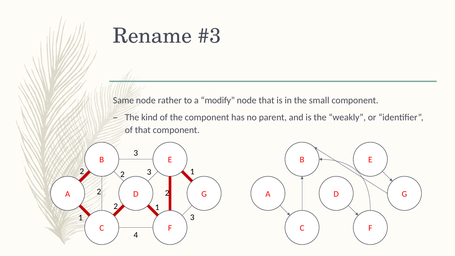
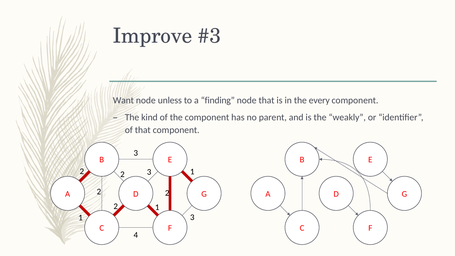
Rename: Rename -> Improve (153, 36)
Same: Same -> Want (123, 100)
rather: rather -> unless (170, 100)
modify: modify -> finding (218, 100)
small: small -> every (319, 100)
